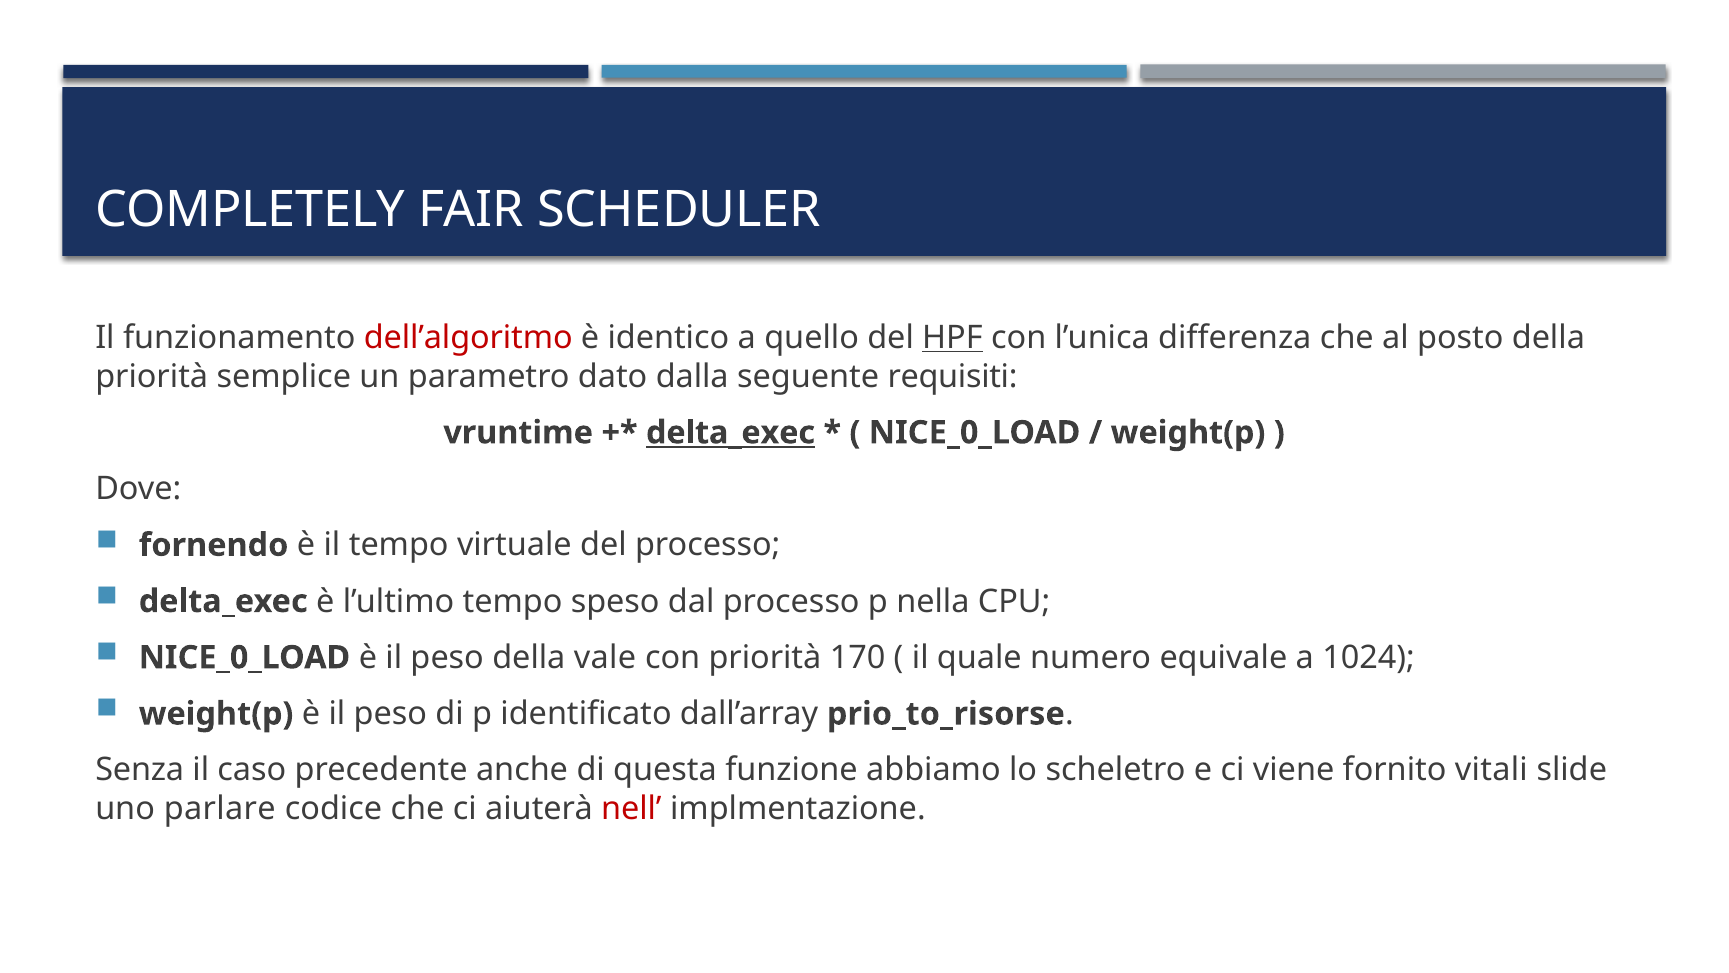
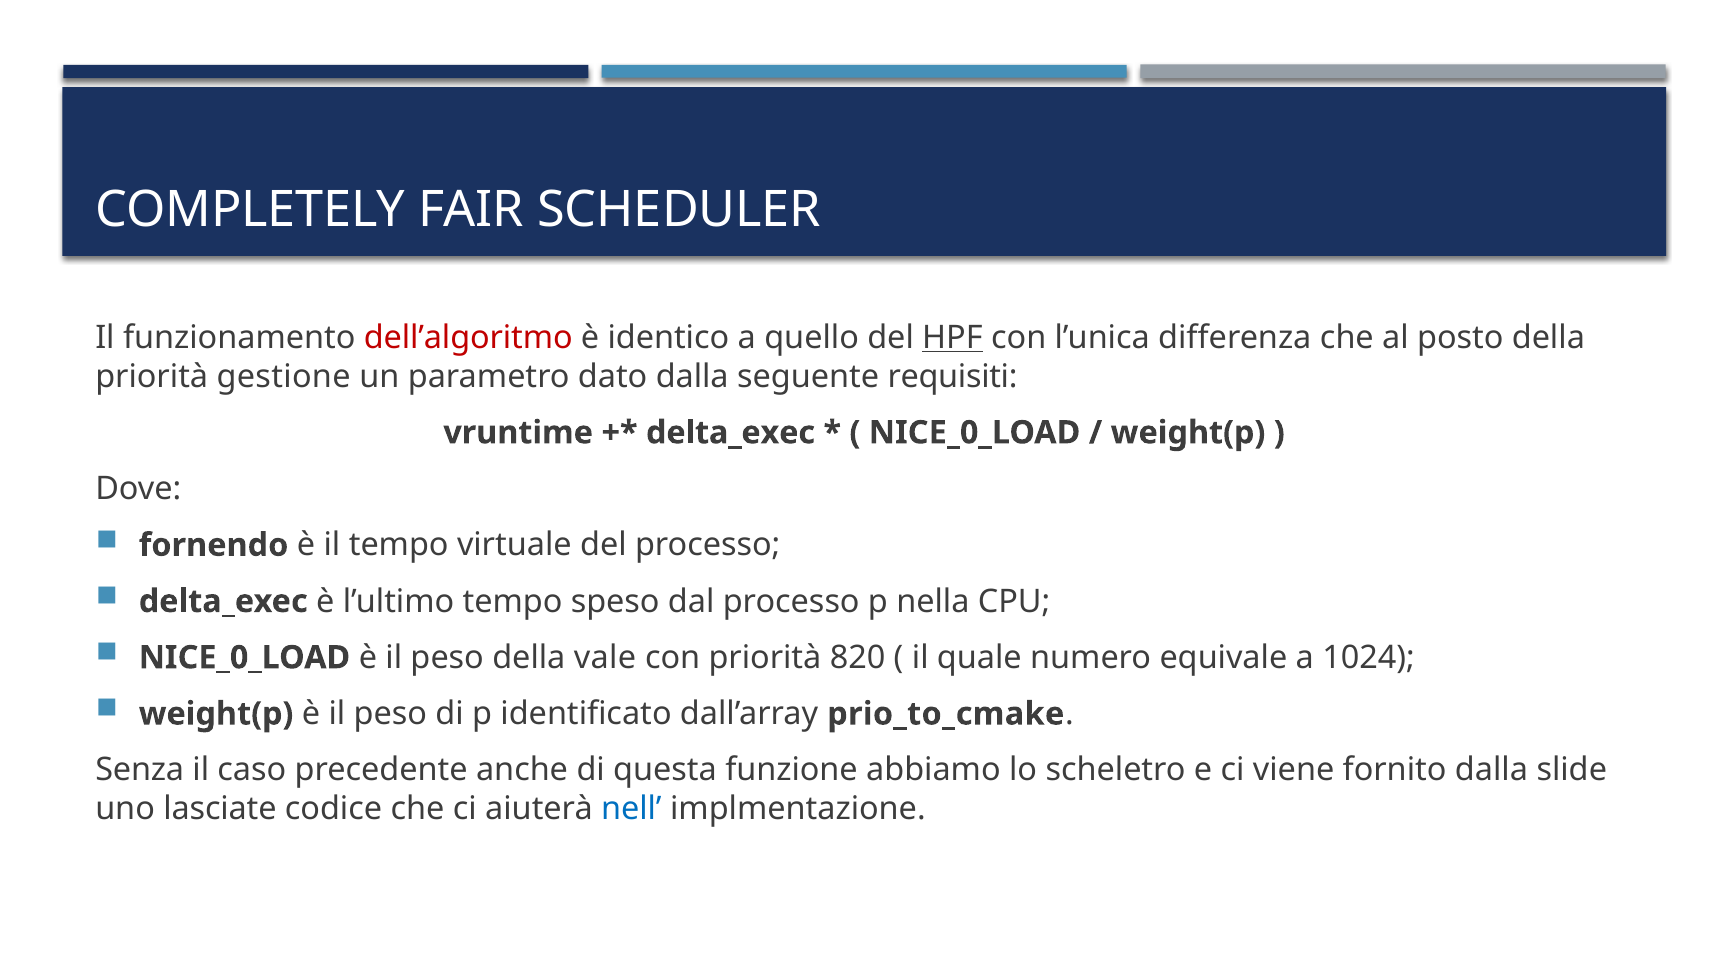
semplice: semplice -> gestione (284, 376)
delta_exec underline: present -> none (731, 432)
170: 170 -> 820 (858, 657)
prio_to_risorse: prio_to_risorse -> prio_to_cmake (946, 714)
fornito vitali: vitali -> dalla (1491, 770)
parlare: parlare -> lasciate (220, 809)
nell colour: red -> blue (631, 809)
